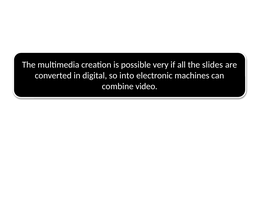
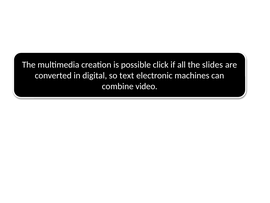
very: very -> click (161, 65)
into: into -> text (127, 75)
